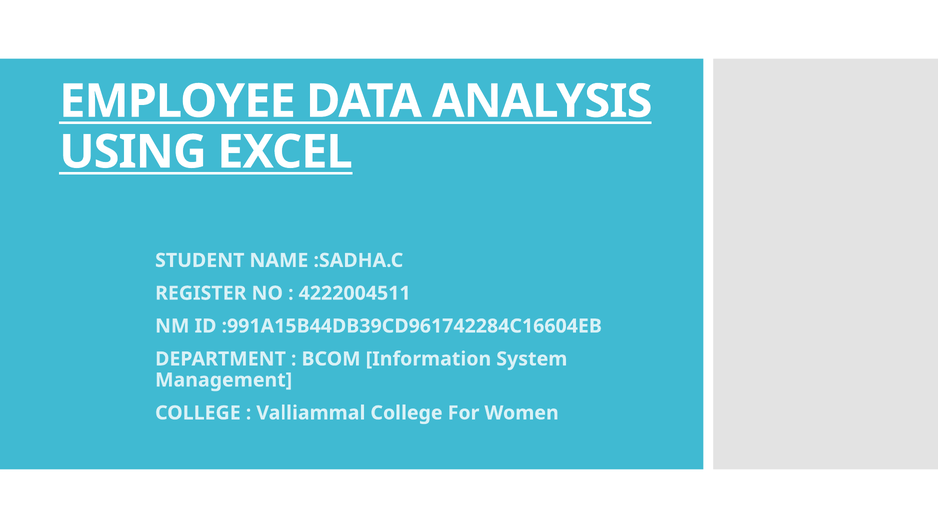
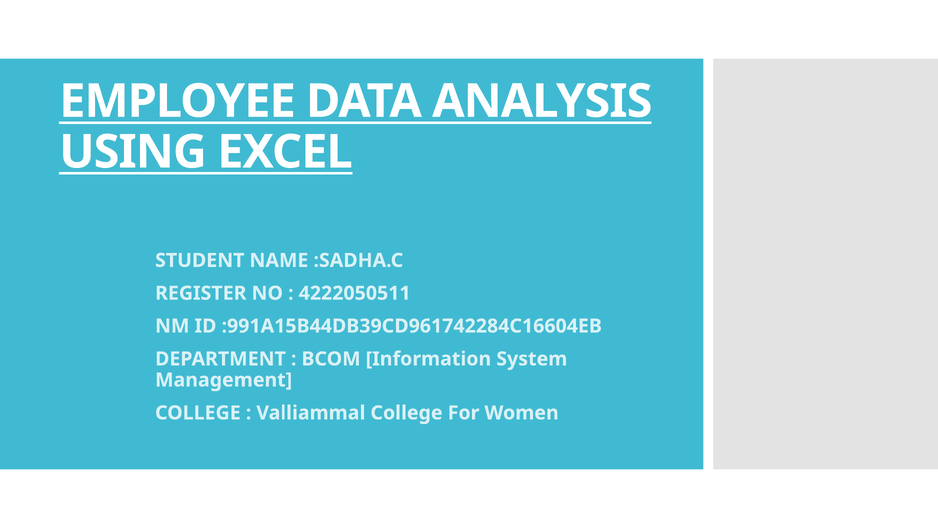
4222004511: 4222004511 -> 4222050511 (355, 293)
